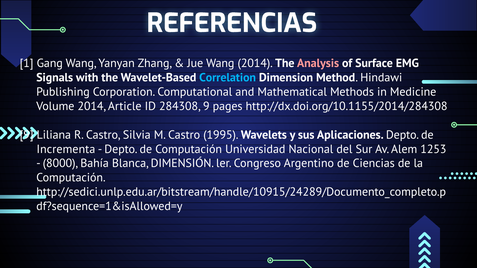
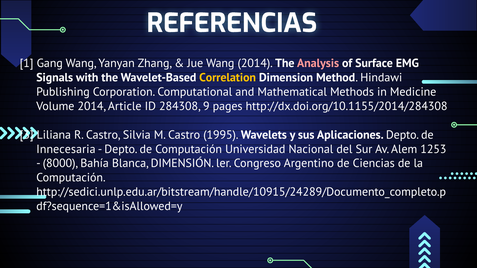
Correlation colour: light blue -> yellow (228, 78)
9: 9 -> 3 (27, 135)
Incrementa: Incrementa -> Innecesaria (66, 149)
